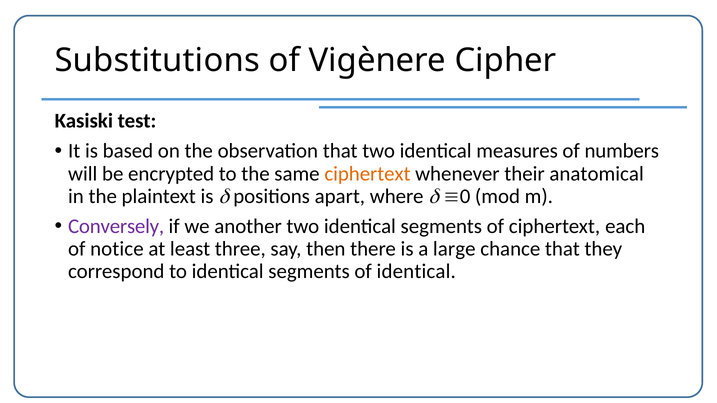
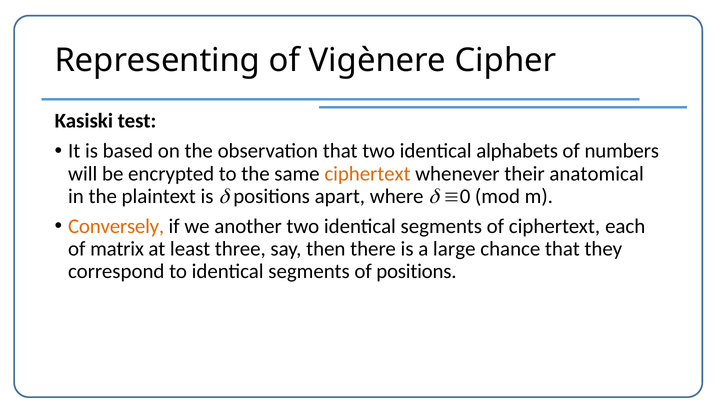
Substitutions: Substitutions -> Representing (157, 60)
measures: measures -> alphabets (517, 151)
Conversely colour: purple -> orange (116, 226)
notice: notice -> matrix (117, 249)
of identical: identical -> positions (416, 271)
